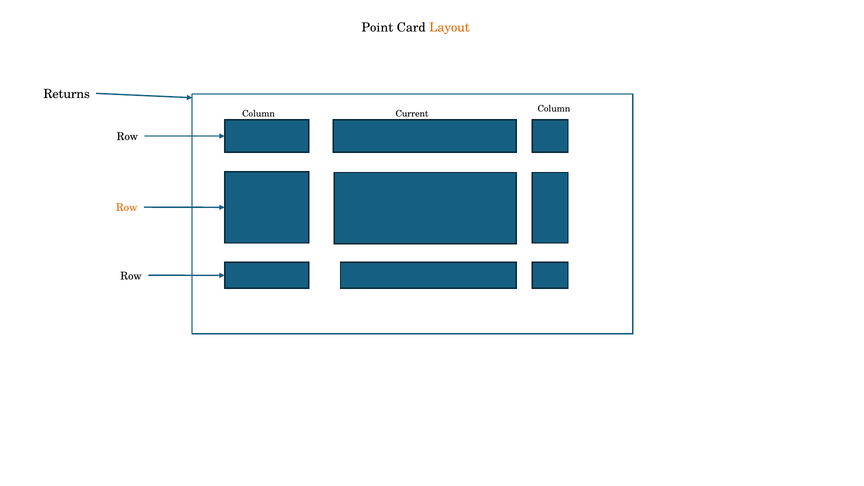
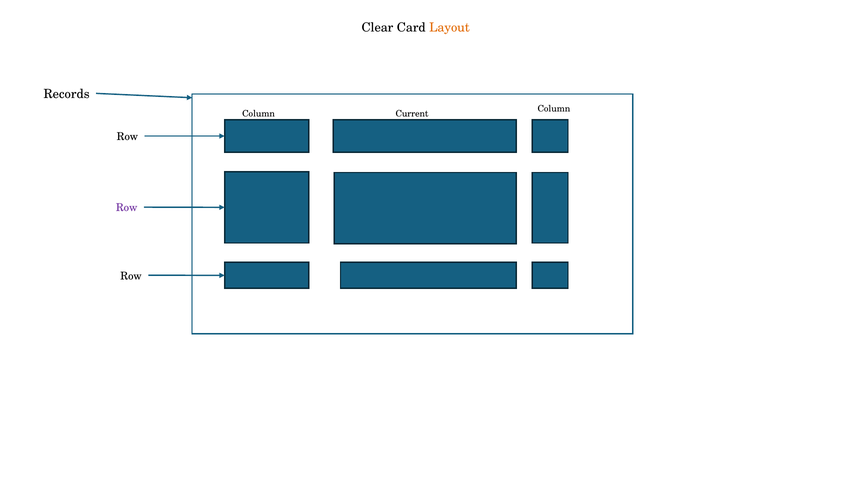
Point: Point -> Clear (377, 28)
Returns: Returns -> Records (67, 94)
Row colour: orange -> purple (127, 208)
